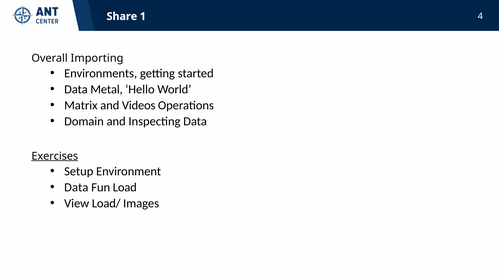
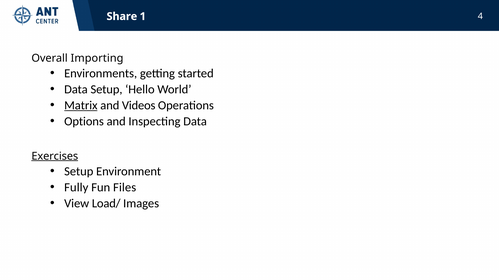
Data Metal: Metal -> Setup (106, 90)
Matrix underline: none -> present (81, 106)
Domain: Domain -> Options (84, 122)
Data: Data -> Fully (76, 188)
Load: Load -> Files (125, 188)
